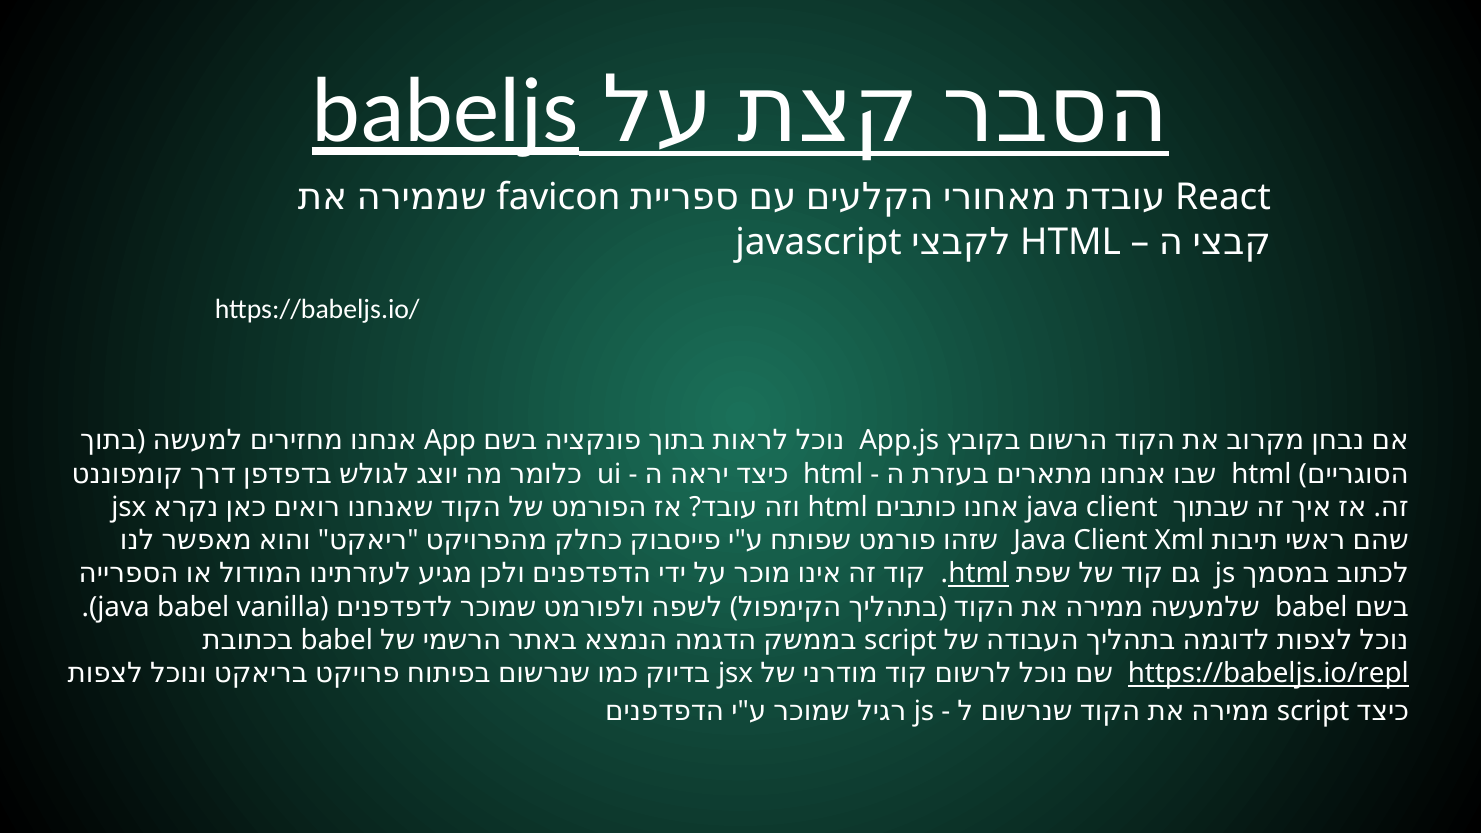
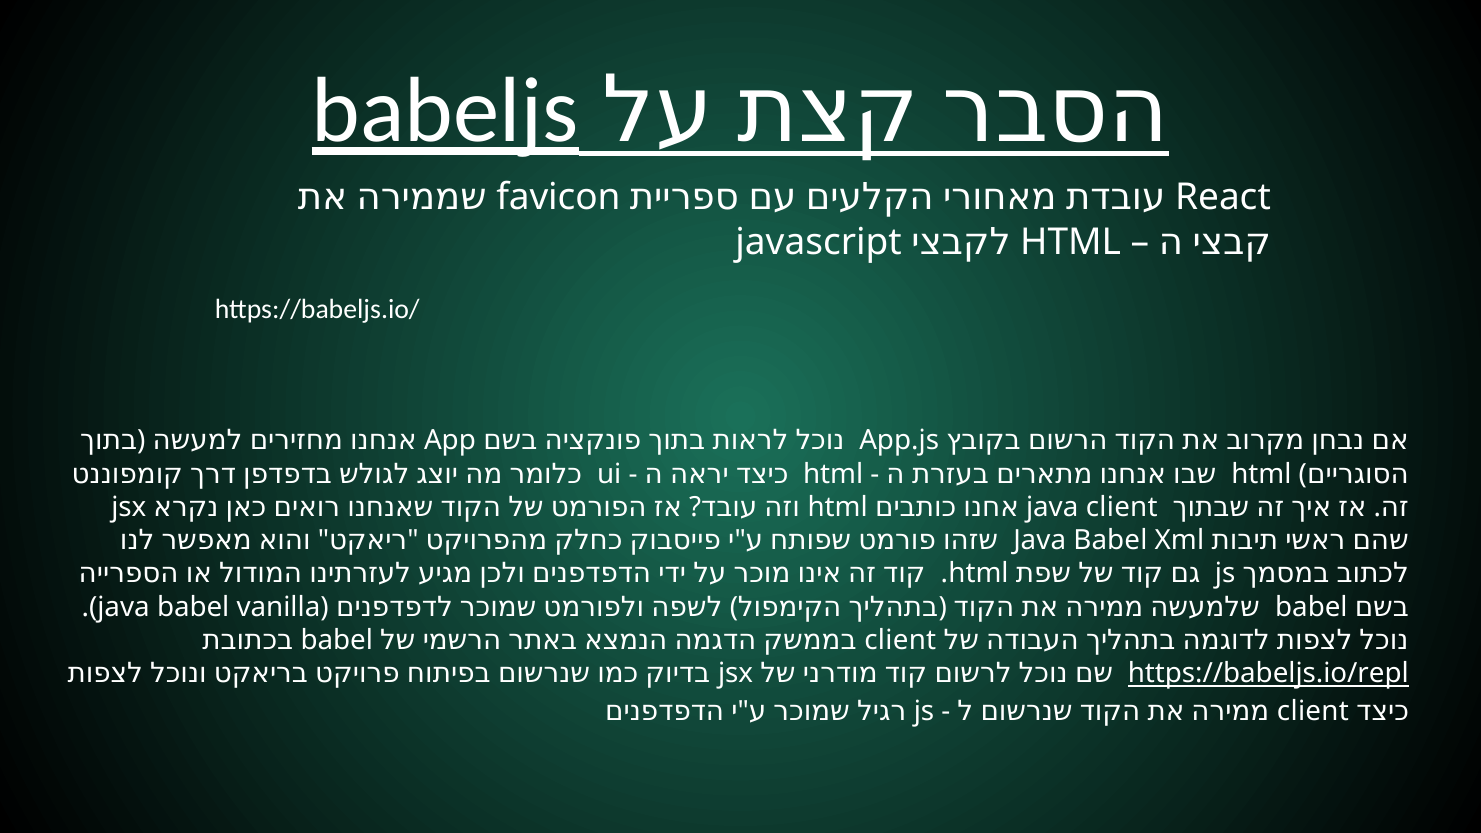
Client: Client -> Babel (1110, 541)
html underline: present -> none (979, 574)
script: script -> client (900, 640)
script: script -> client (1313, 712)
